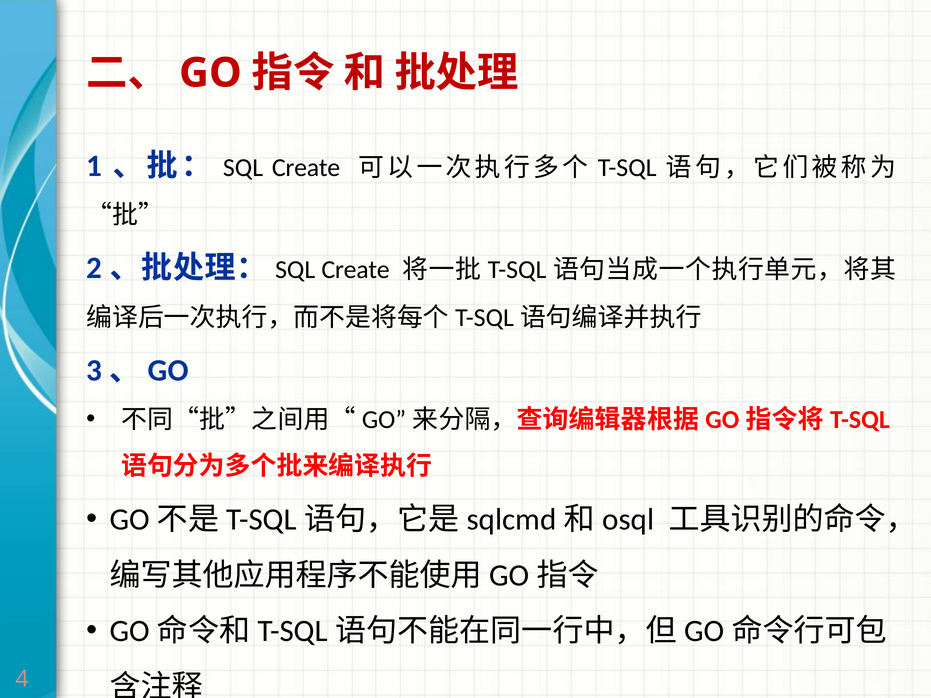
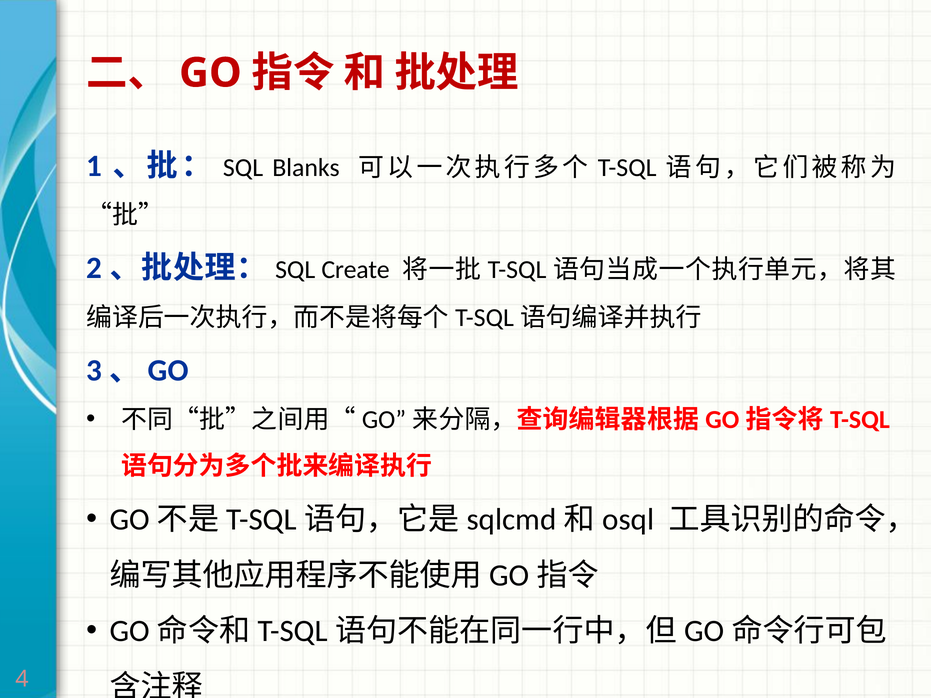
Create: Create -> Blanks (306, 168)
